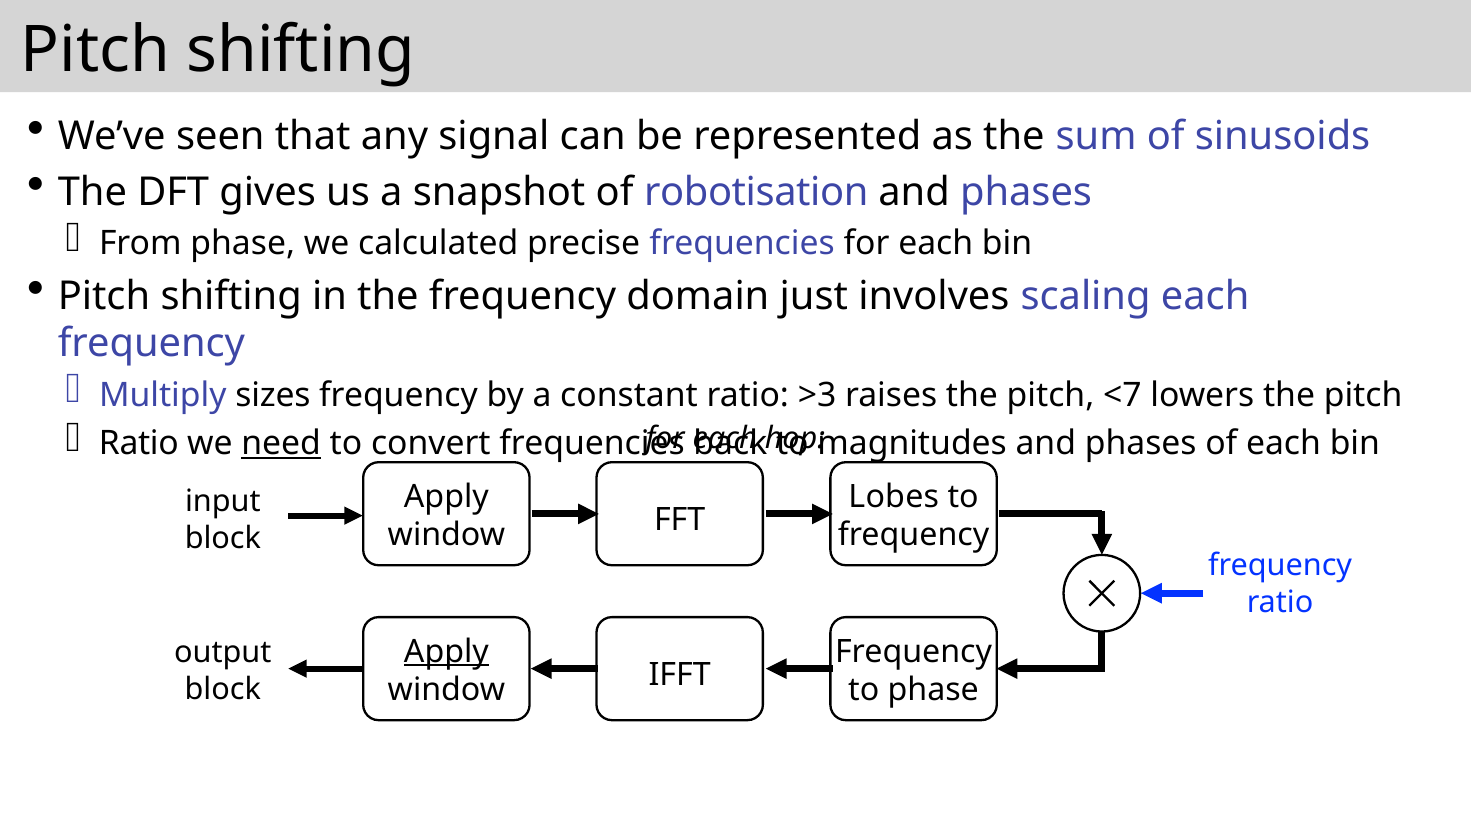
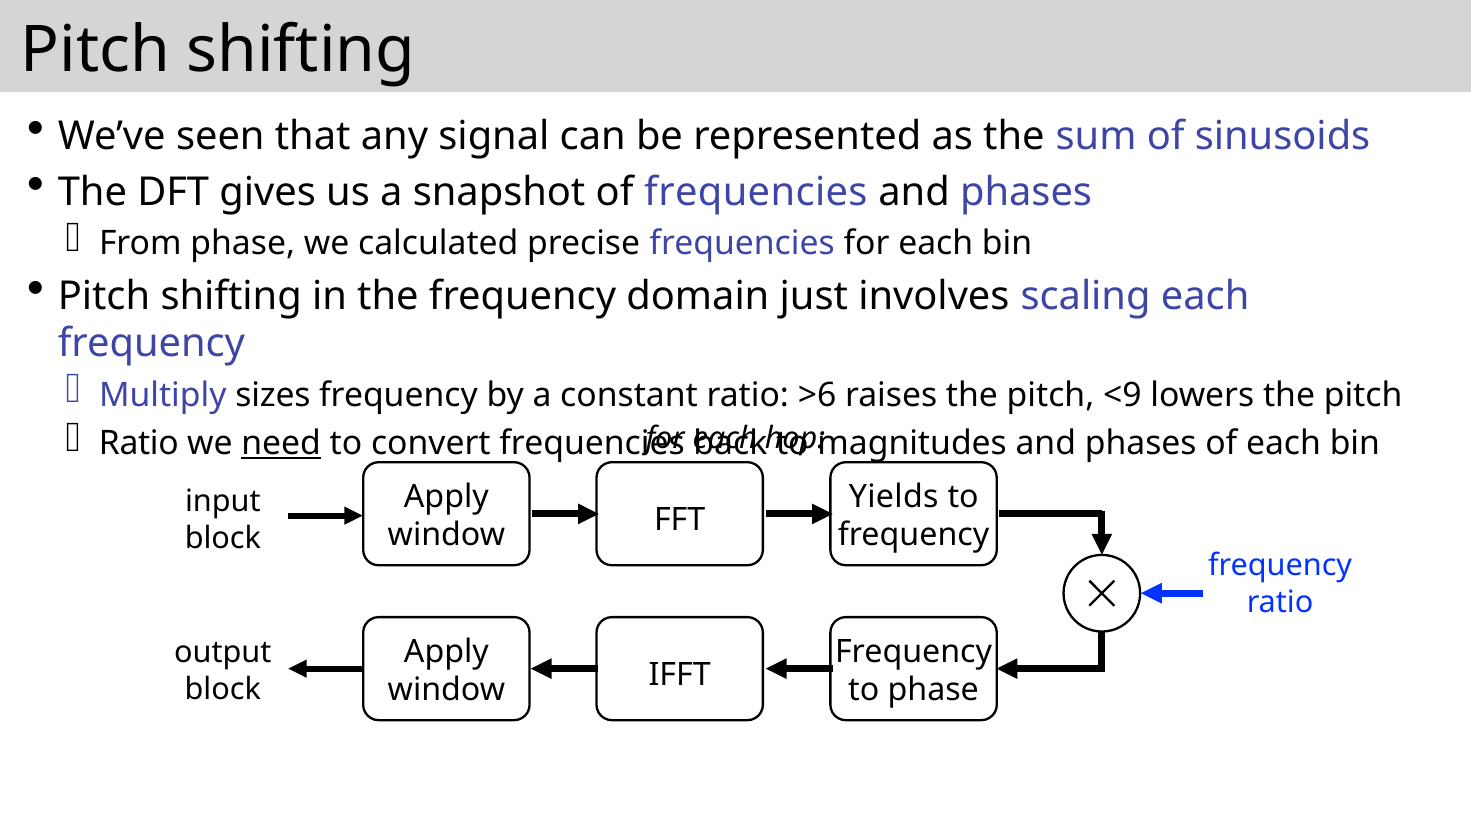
of robotisation: robotisation -> frequencies (756, 192)
>3: >3 -> >6 (817, 395)
<7: <7 -> <9 (1122, 395)
Lobes: Lobes -> Yields (894, 496)
Apply underline: present -> none (446, 651)
